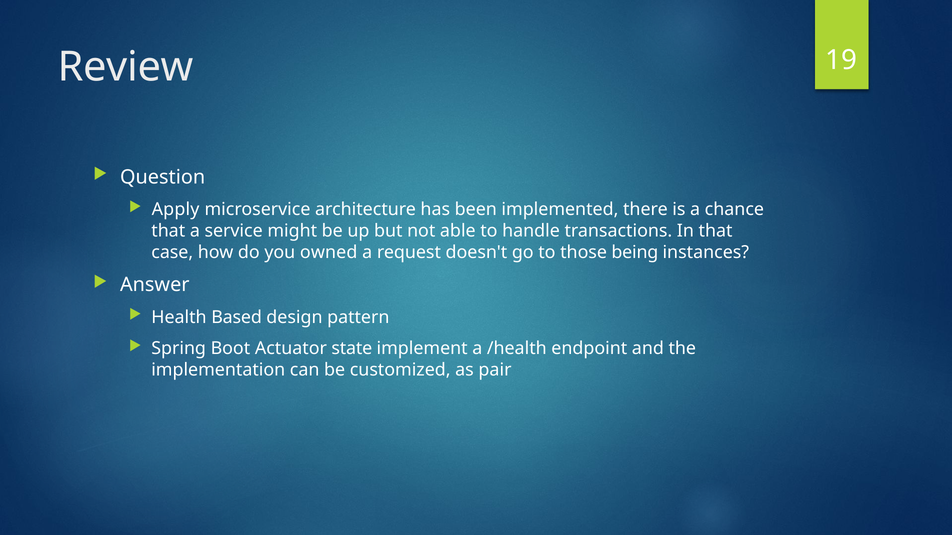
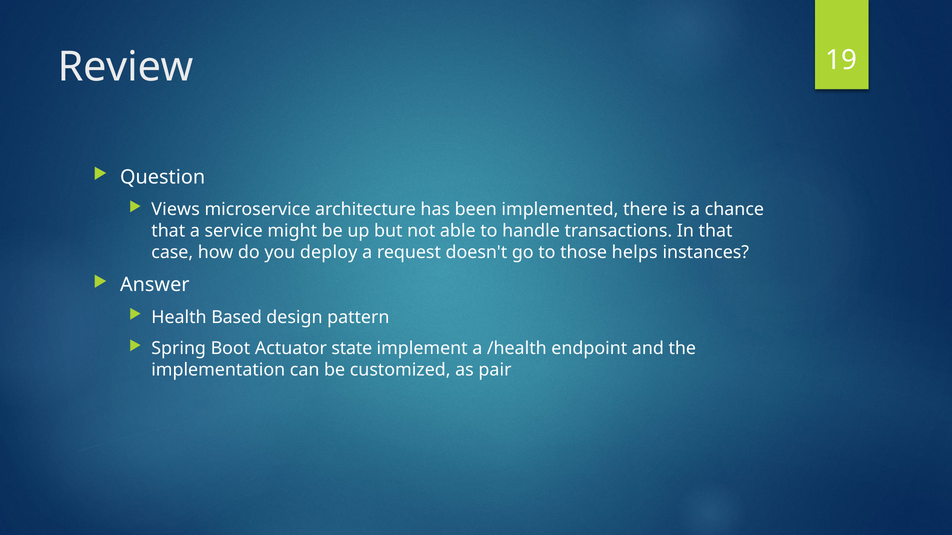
Apply: Apply -> Views (176, 210)
owned: owned -> deploy (329, 252)
being: being -> helps (635, 252)
